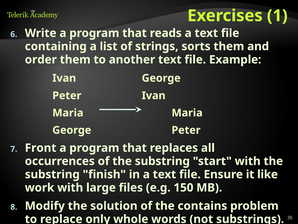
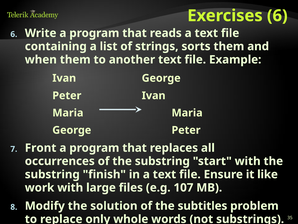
Exercises 1: 1 -> 6 (277, 16)
order: order -> when (41, 59)
150: 150 -> 107 (183, 187)
contains: contains -> subtitles (202, 205)
